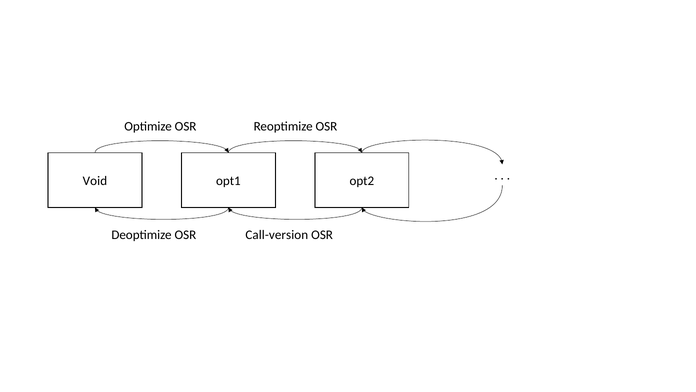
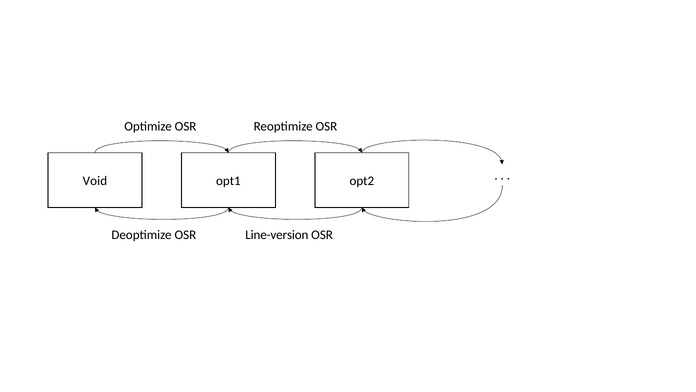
Call-version: Call-version -> Line-version (277, 235)
